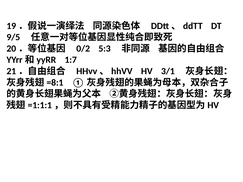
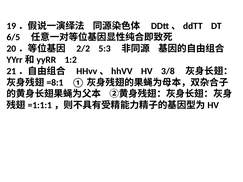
9/5: 9/5 -> 6/5 (13, 37)
0/2: 0/2 -> 2/2 (83, 49)
1:7: 1:7 -> 1:2 (71, 60)
3/1: 3/1 -> 3/8 (168, 71)
